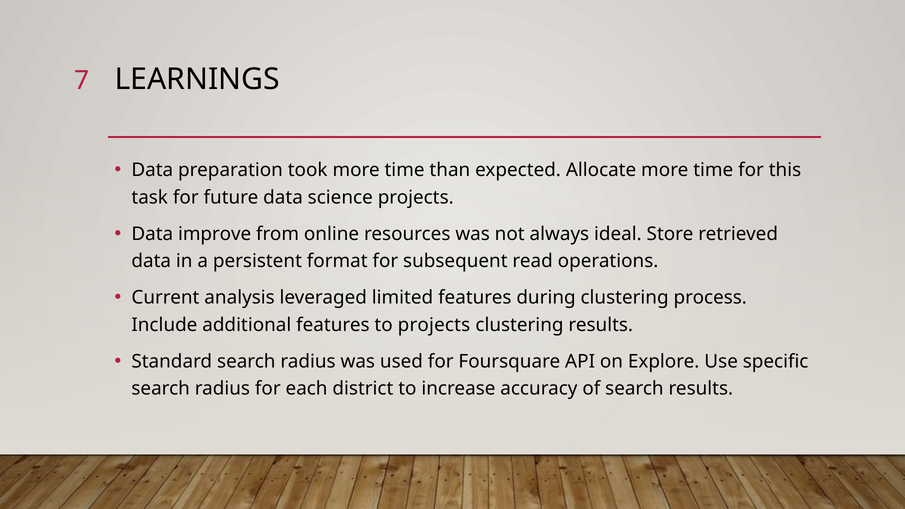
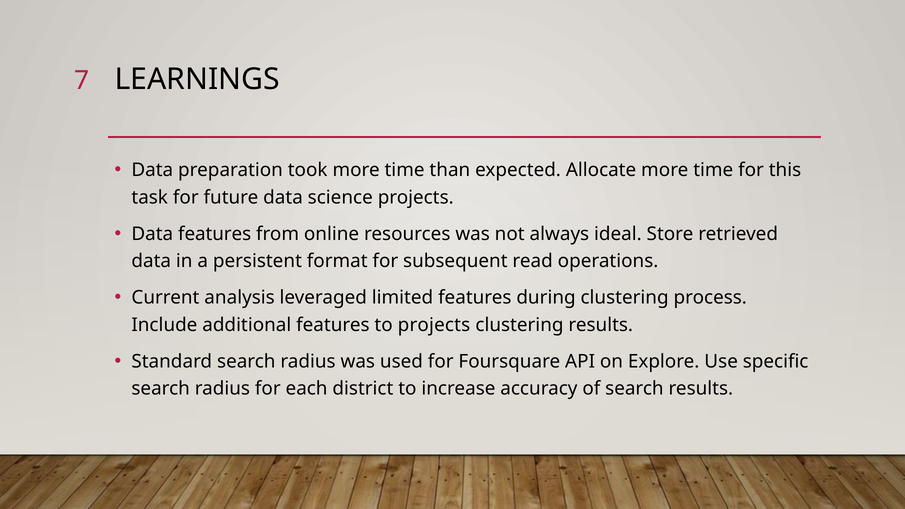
Data improve: improve -> features (215, 234)
